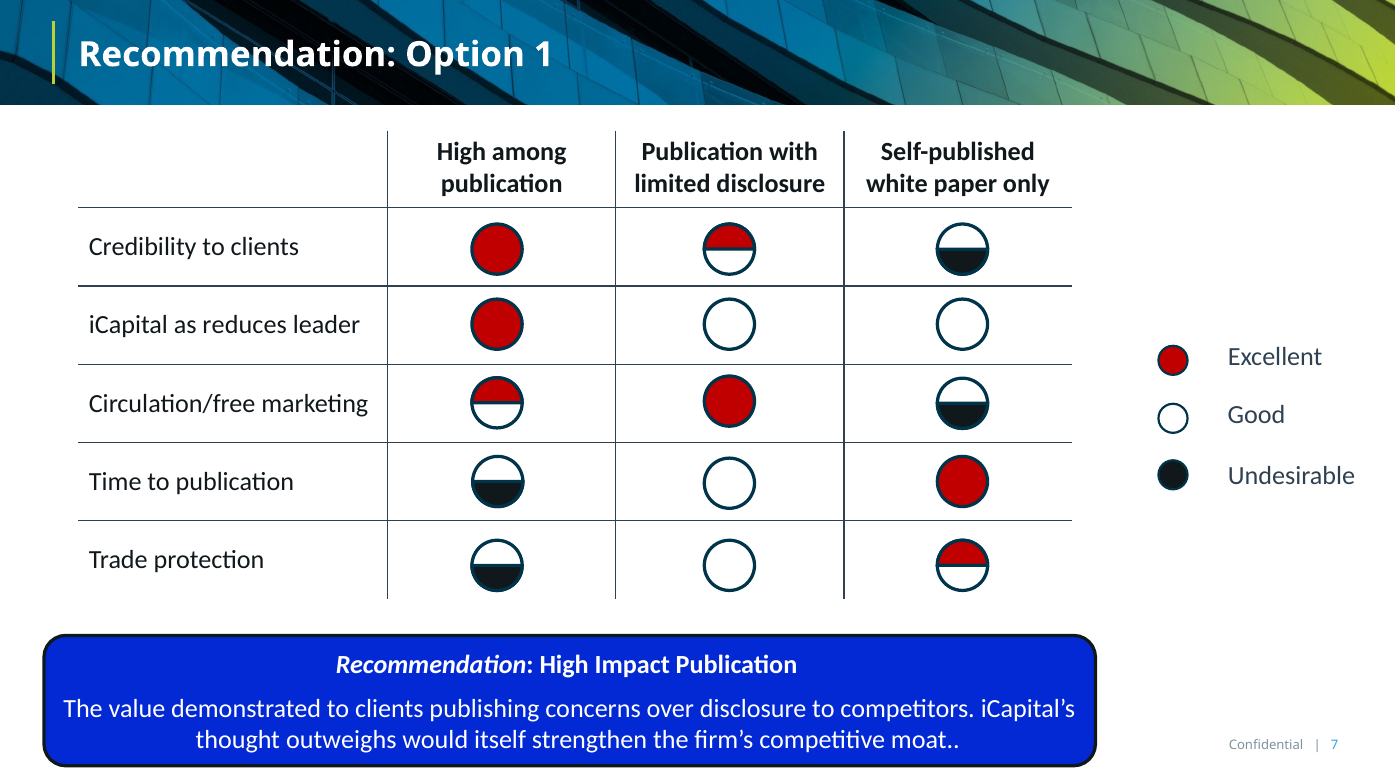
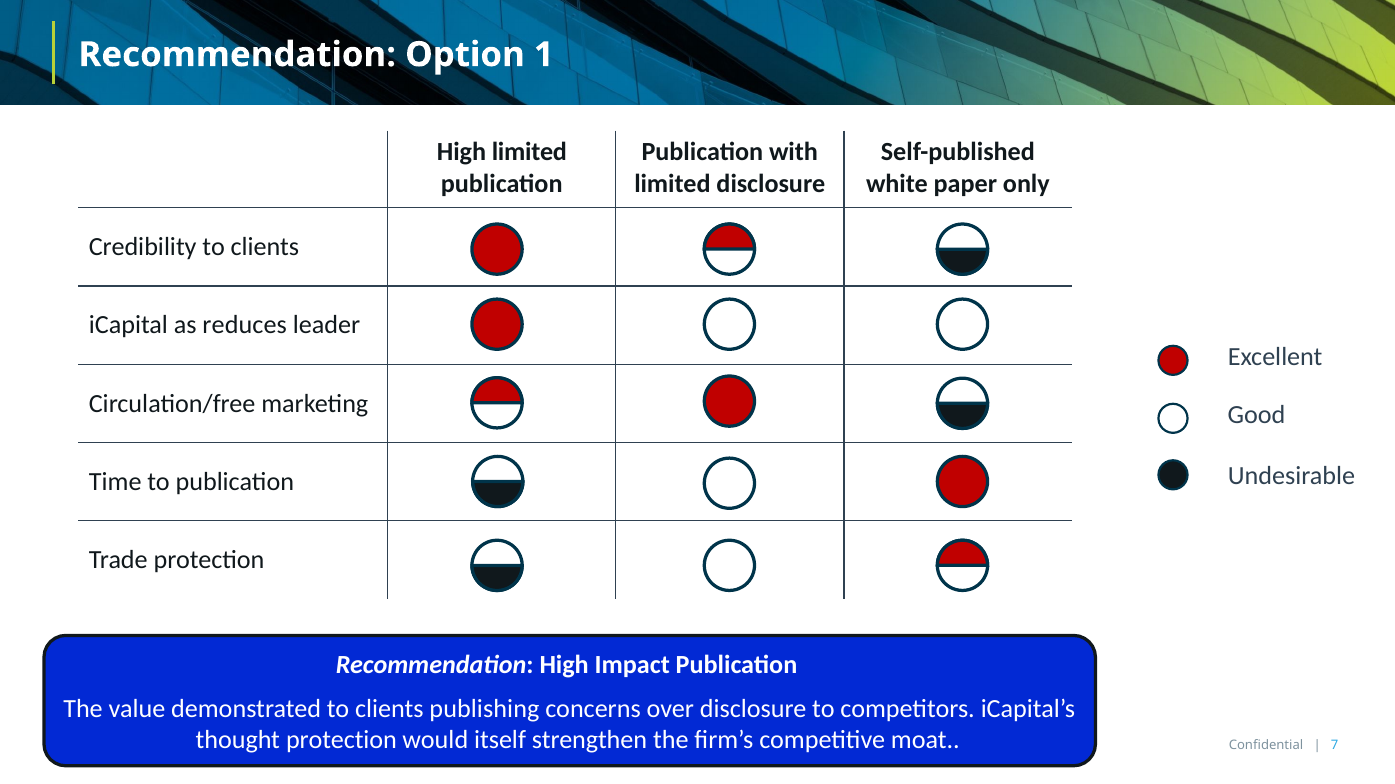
High among: among -> limited (529, 152)
thought outweighs: outweighs -> protection (341, 741)
